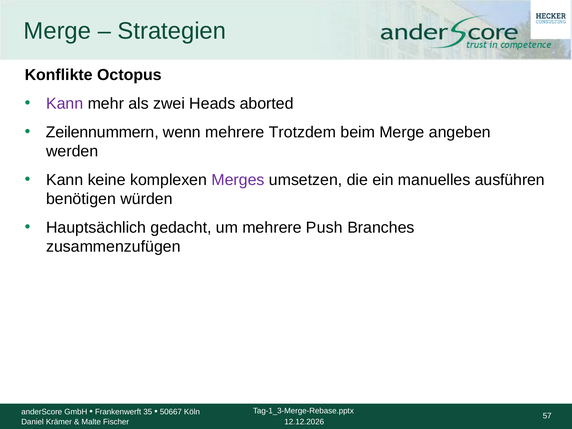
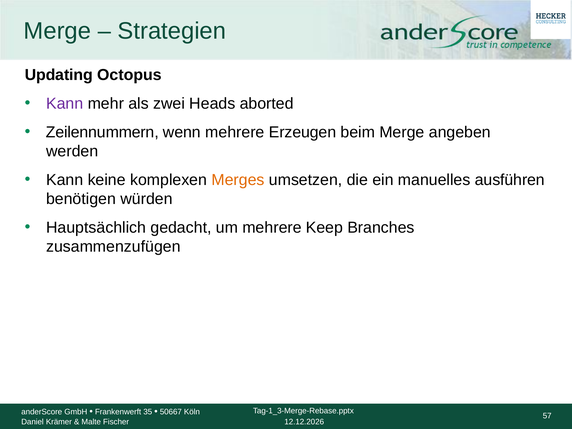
Konflikte: Konflikte -> Updating (59, 75)
Trotzdem: Trotzdem -> Erzeugen (303, 132)
Merges colour: purple -> orange (238, 180)
Push: Push -> Keep (324, 227)
